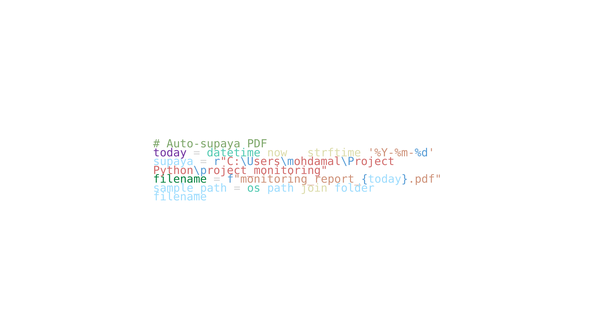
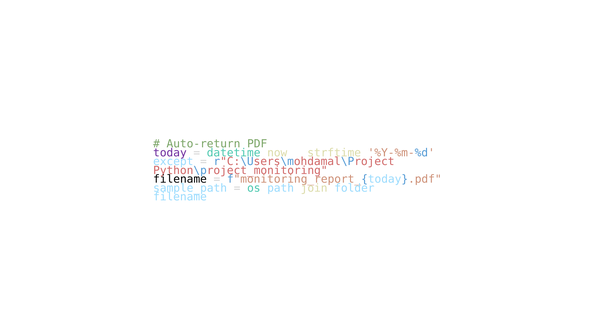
Auto-supaya: Auto-supaya -> Auto-return (203, 144)
supaya: supaya -> except (173, 161)
filename colour: green -> black (180, 179)
